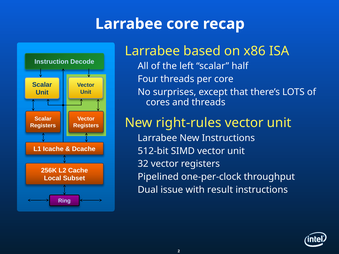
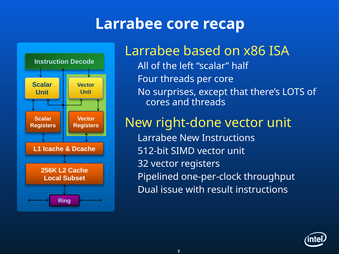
right-rules: right-rules -> right-done (189, 123)
